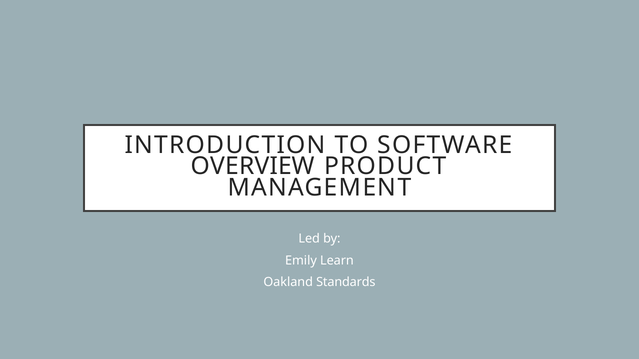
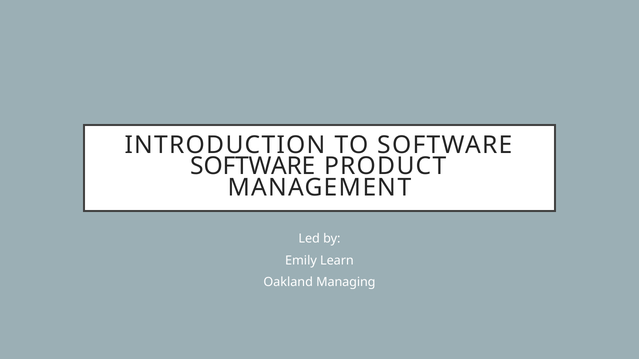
OVERVIEW: OVERVIEW -> SOFTWARE (253, 166)
Standards: Standards -> Managing (346, 283)
